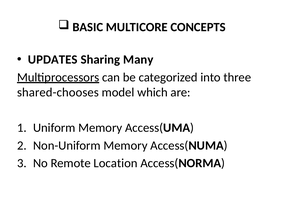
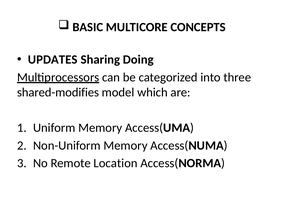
Many: Many -> Doing (138, 60)
shared-chooses: shared-chooses -> shared-modifies (58, 92)
